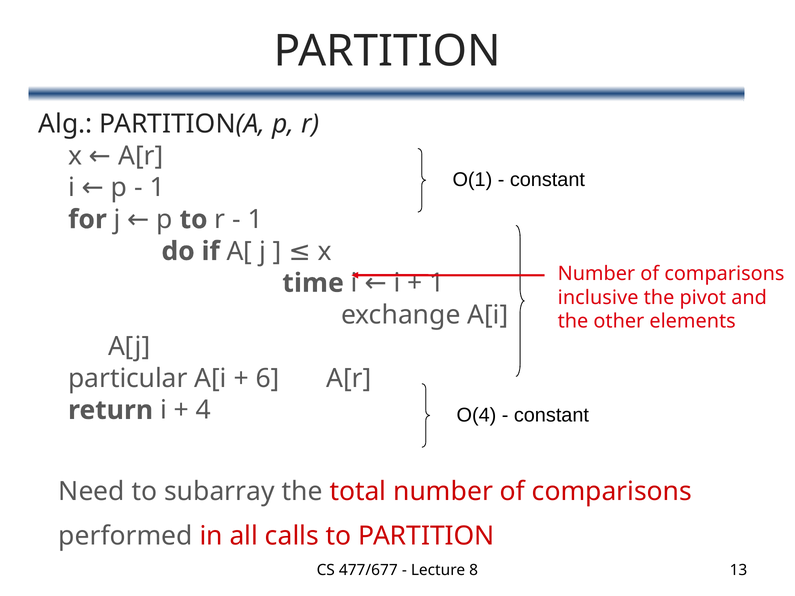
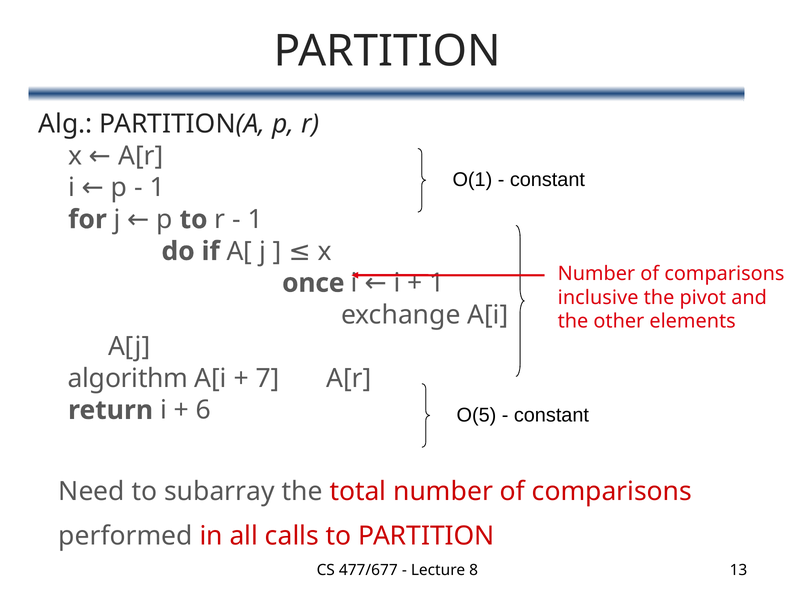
time: time -> once (313, 283)
particular: particular -> algorithm (128, 379)
6: 6 -> 7 (268, 379)
O(4: O(4 -> O(5 (476, 415)
4: 4 -> 6 (203, 410)
